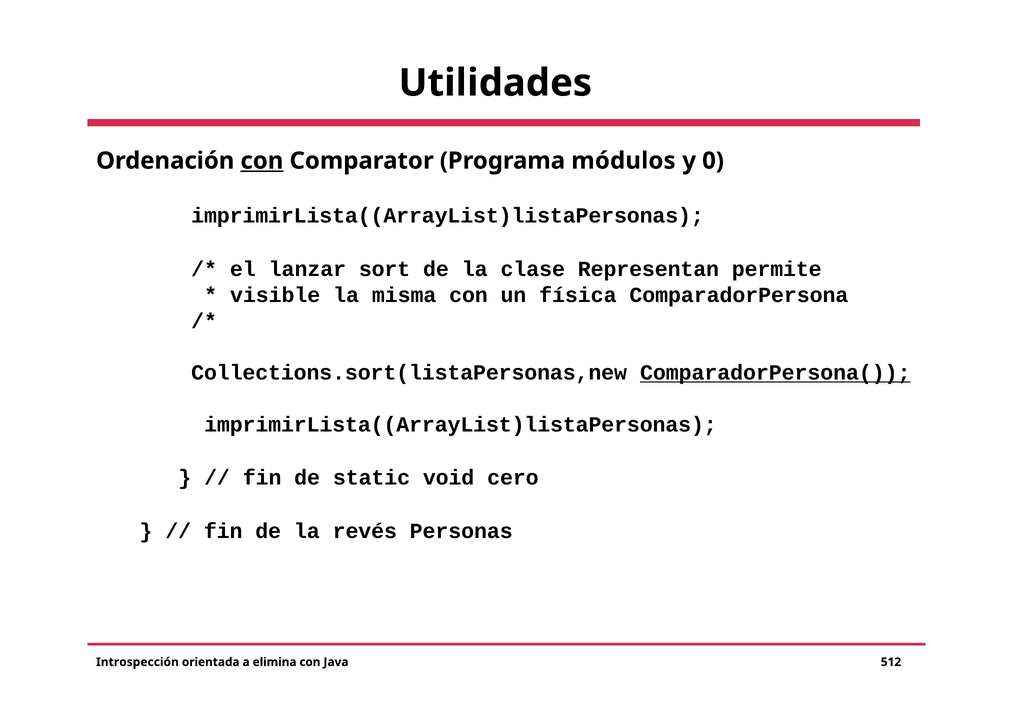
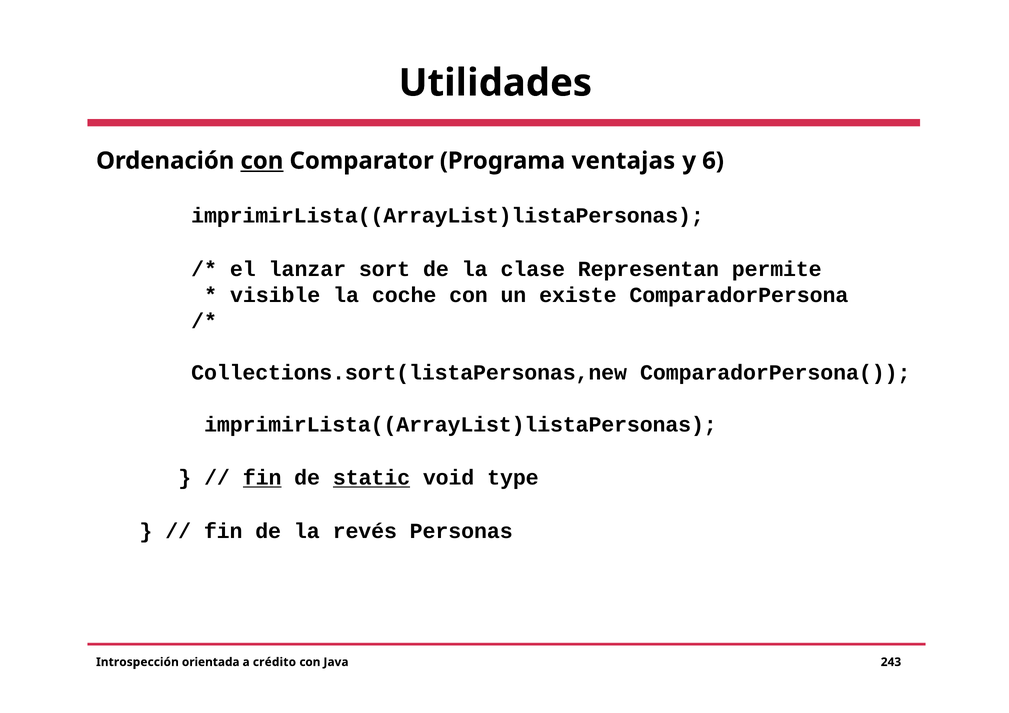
módulos: módulos -> ventajas (623, 161)
0: 0 -> 6 (713, 161)
misma: misma -> coche (404, 295)
física: física -> existe (578, 295)
ComparadorPersona( underline: present -> none (775, 373)
fin underline: none -> present (262, 478)
static underline: none -> present (372, 478)
cero: cero -> type (513, 478)
elimina: elimina -> crédito (274, 662)
512: 512 -> 243 (891, 662)
